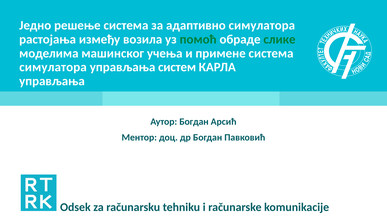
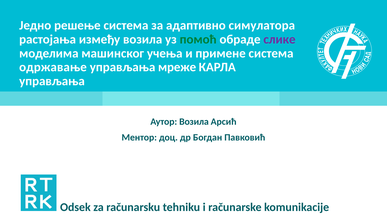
слике colour: green -> purple (279, 39)
симулатора: симулатора -> одржавање (53, 67)
систем: систем -> мреже (177, 67)
Аутор Богдан: Богдан -> Возила (194, 121)
